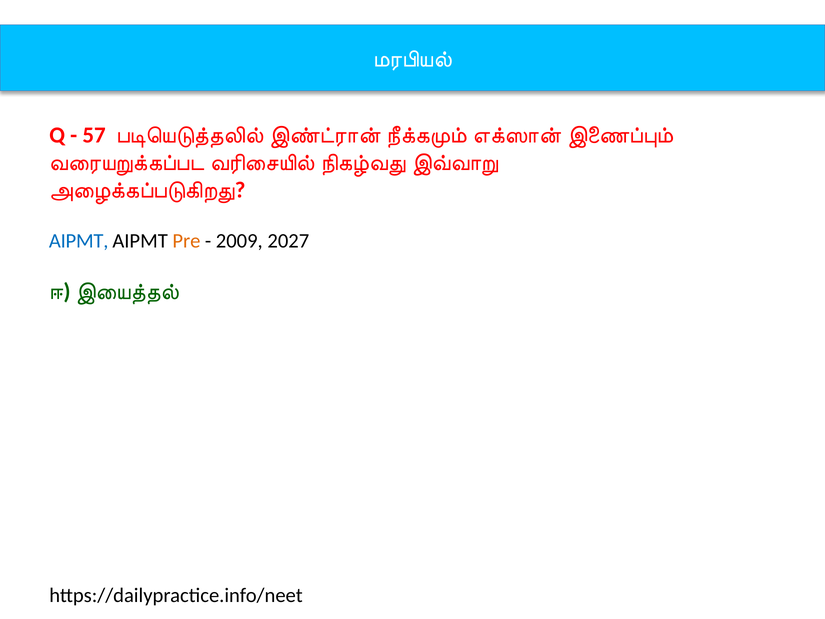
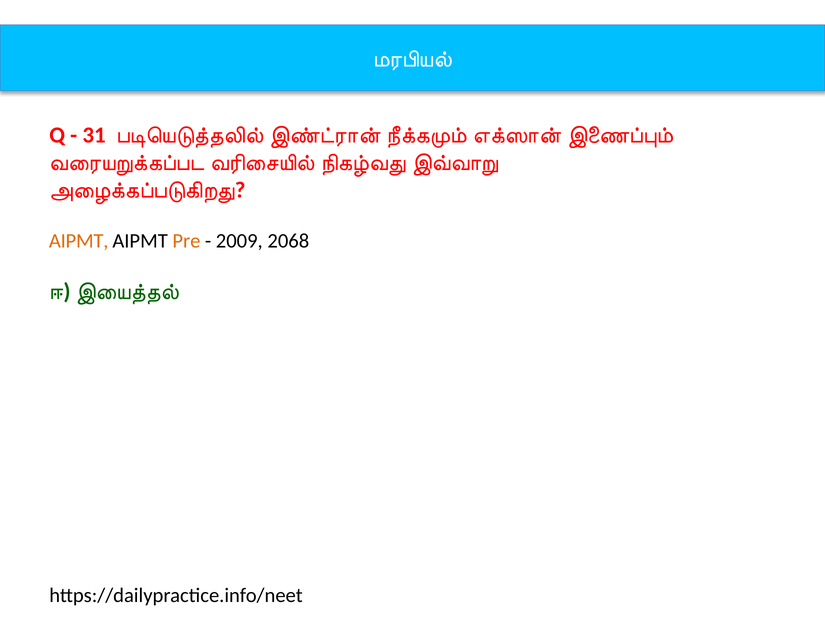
57: 57 -> 31 (94, 135)
AIPMT colour: blue -> orange (79, 241)
2027: 2027 -> 2068 (288, 241)
